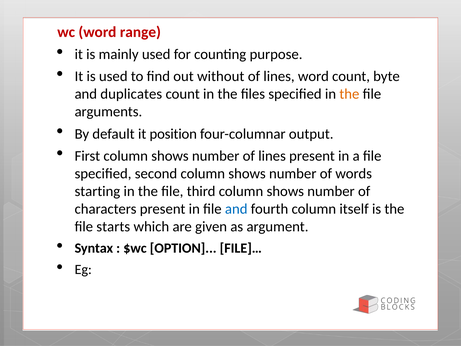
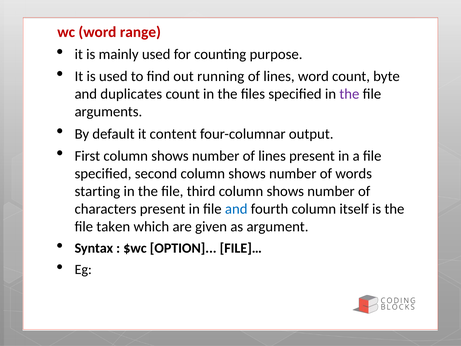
without: without -> running (221, 76)
the colour: orange -> purple (349, 94)
position: position -> content (173, 134)
starts: starts -> taken (113, 226)
